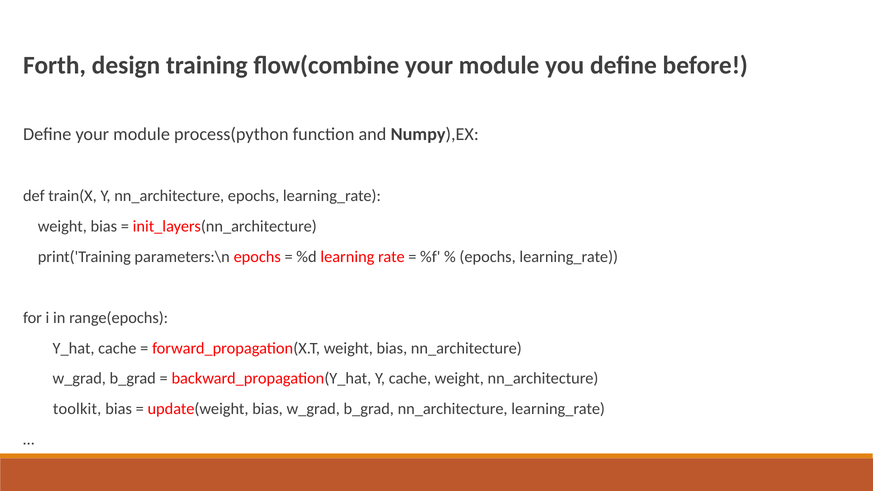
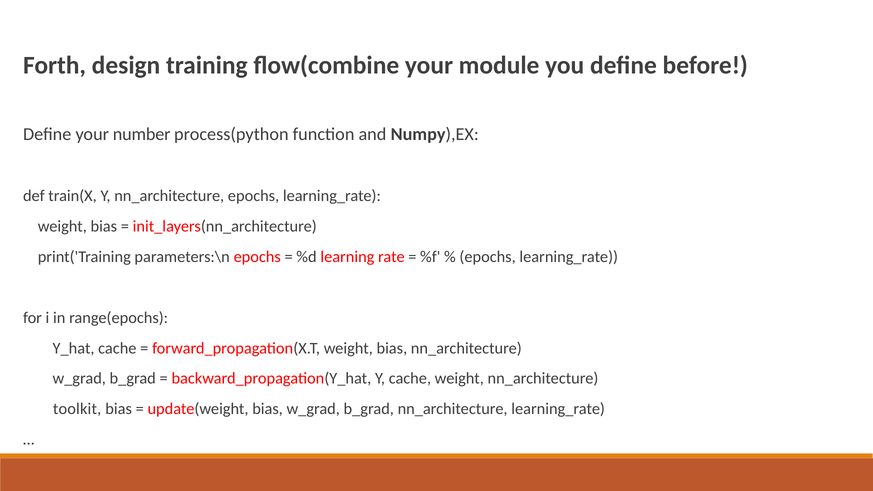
Define your module: module -> number (142, 134)
